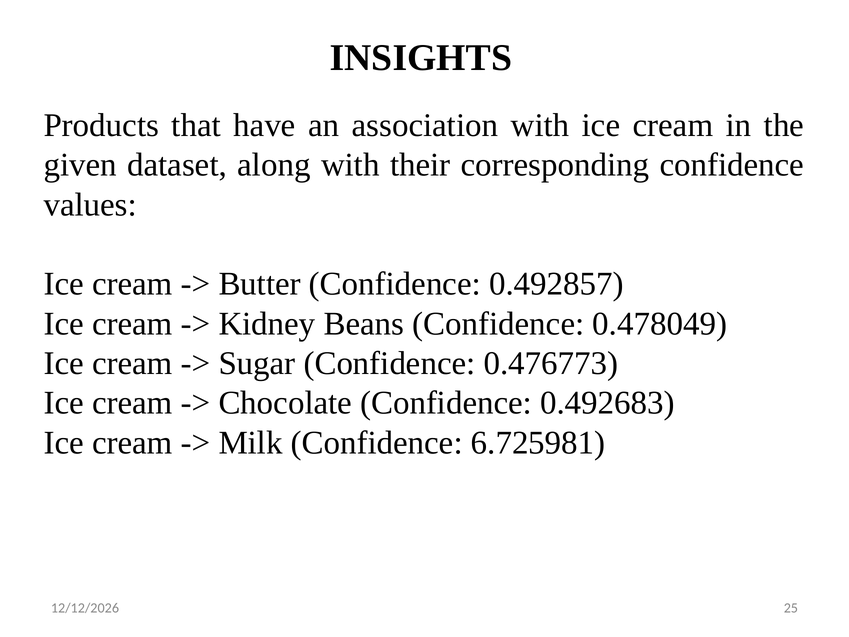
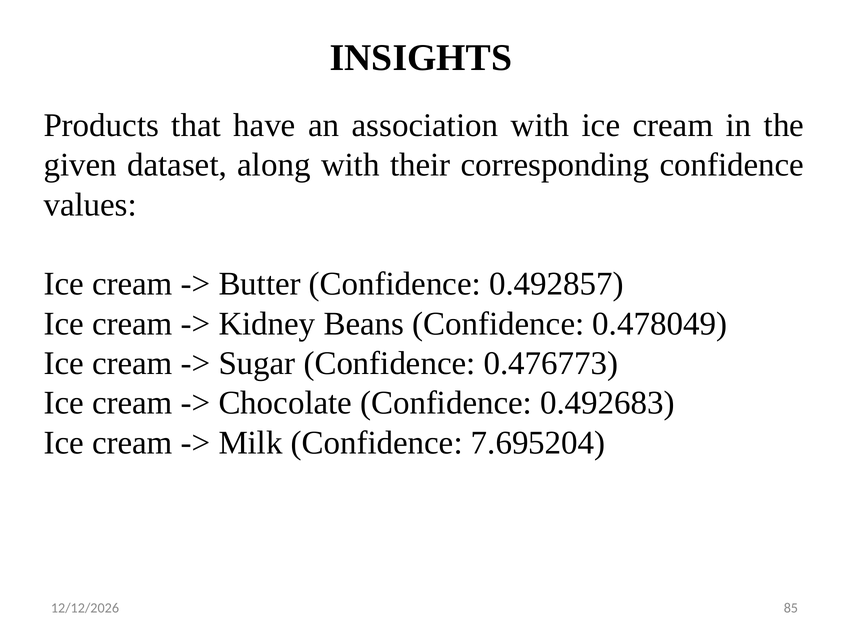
6.725981: 6.725981 -> 7.695204 (538, 442)
25: 25 -> 85 (791, 608)
